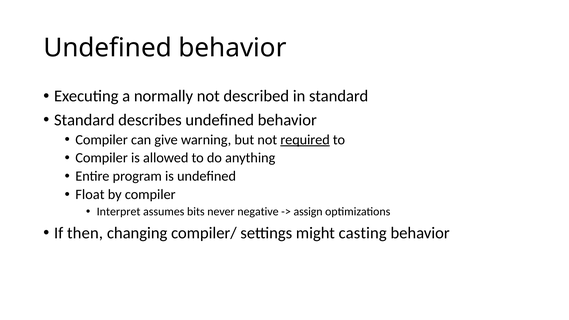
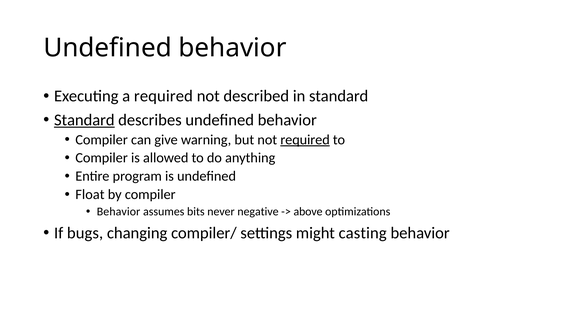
a normally: normally -> required (163, 96)
Standard underline: none -> present (84, 120)
Interpret: Interpret -> Behavior (119, 212)
assign: assign -> above (308, 212)
then: then -> bugs (85, 233)
